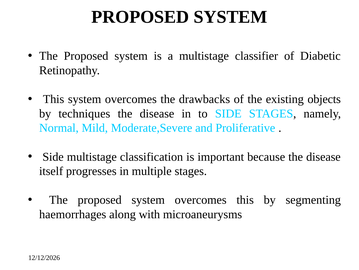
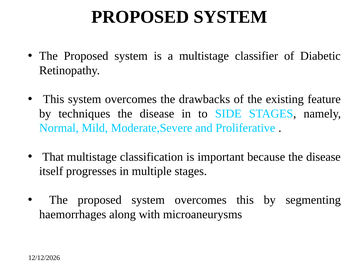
objects: objects -> feature (324, 99)
Side: Side -> That (53, 156)
